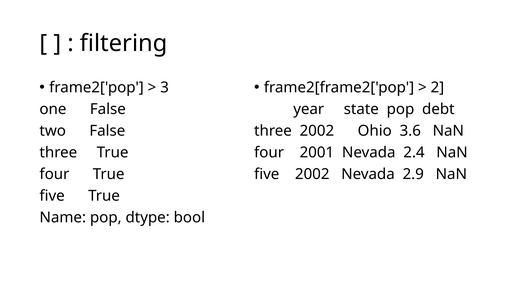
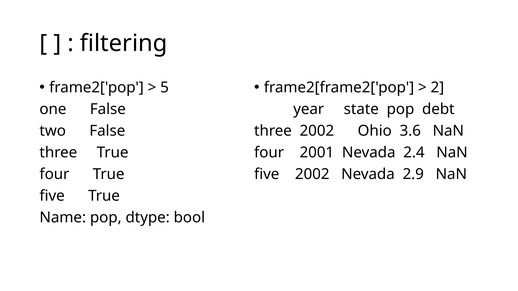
3: 3 -> 5 (165, 88)
